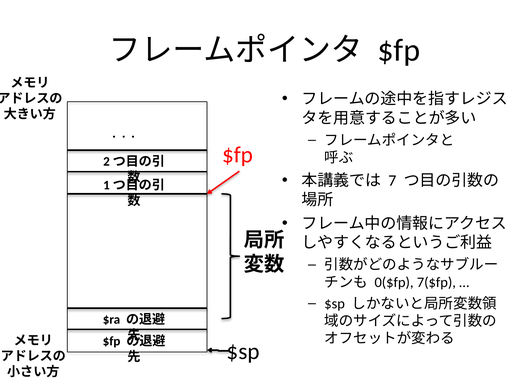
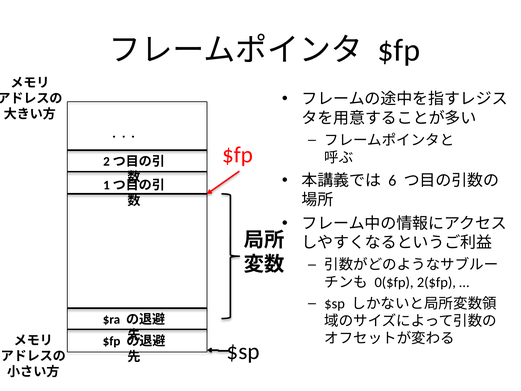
7: 7 -> 6 (392, 181)
7($fp: 7($fp -> 2($fp (436, 282)
